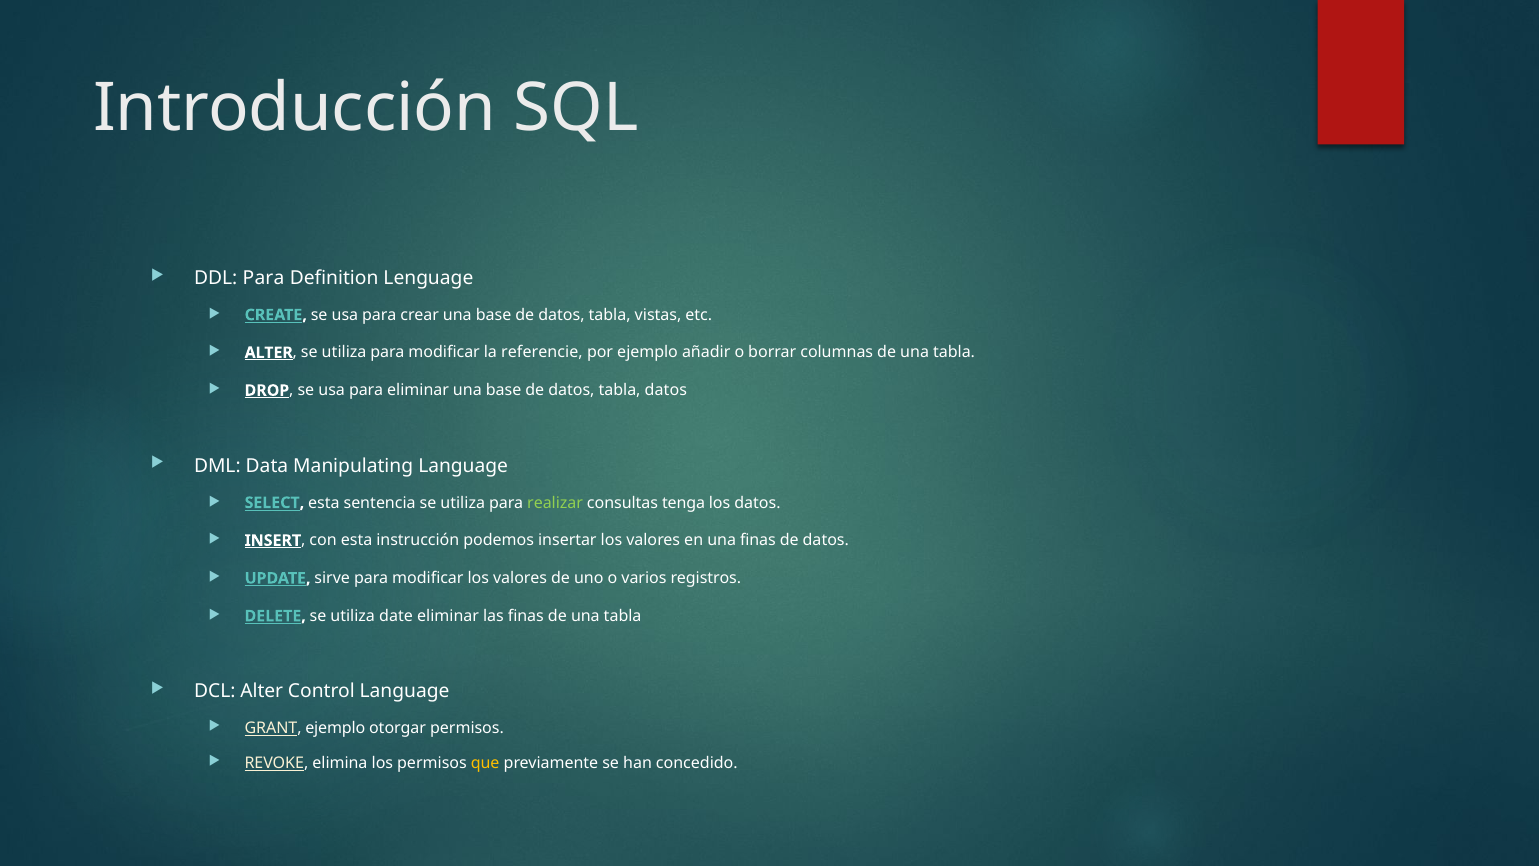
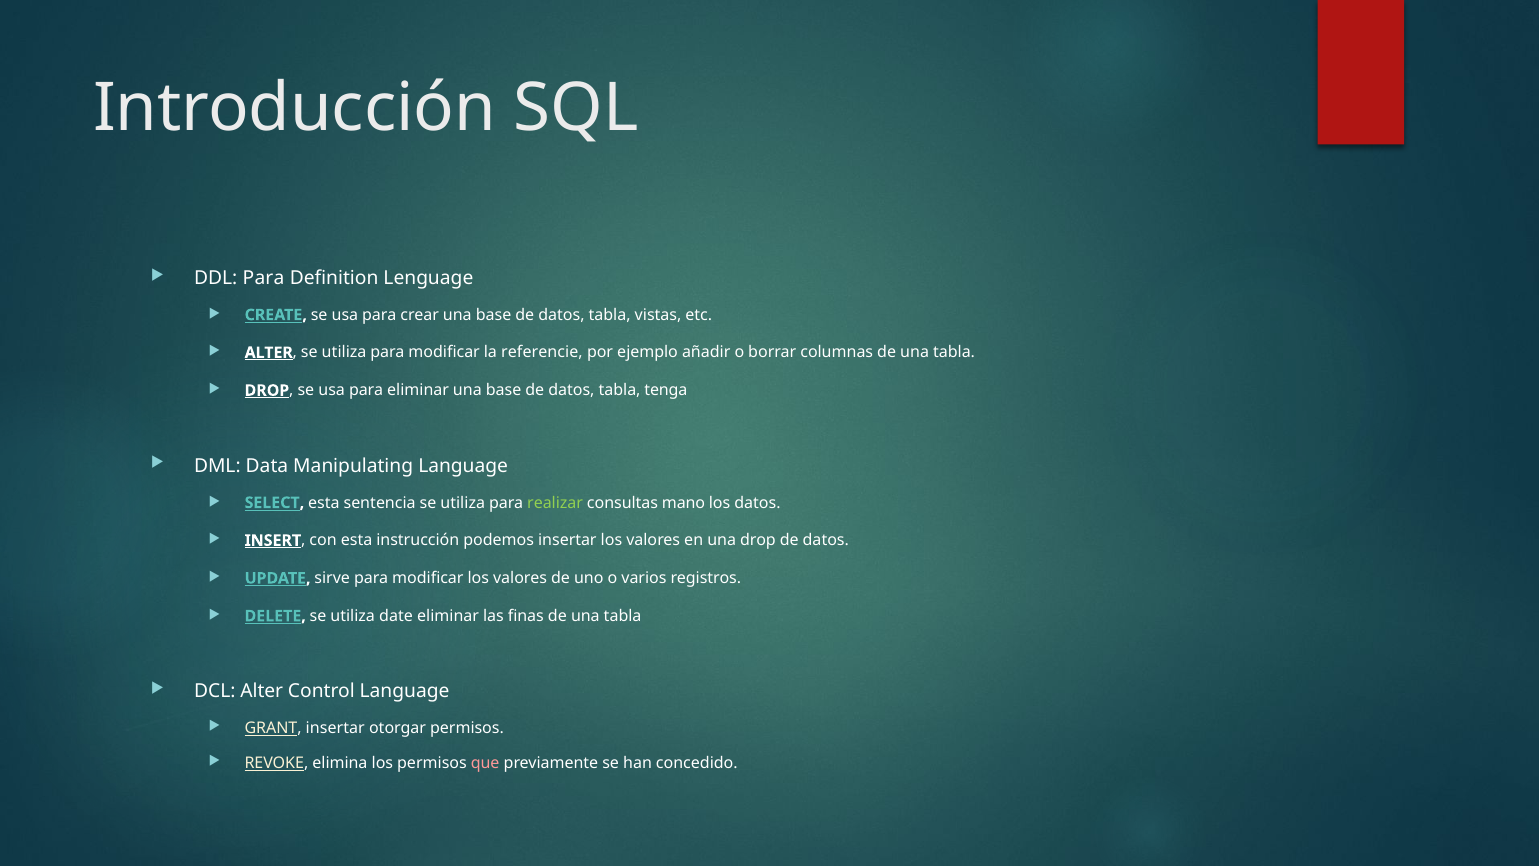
tabla datos: datos -> tenga (666, 390)
tenga: tenga -> mano (684, 503)
una finas: finas -> drop (758, 540)
GRANT ejemplo: ejemplo -> insertar (335, 728)
que colour: yellow -> pink (485, 763)
